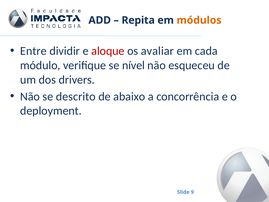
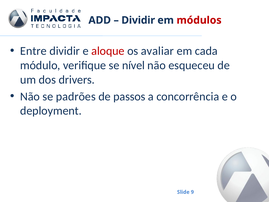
Repita: Repita -> Dividir (138, 20)
módulos colour: orange -> red (199, 20)
descrito: descrito -> padrões (76, 96)
abaixo: abaixo -> passos (129, 96)
